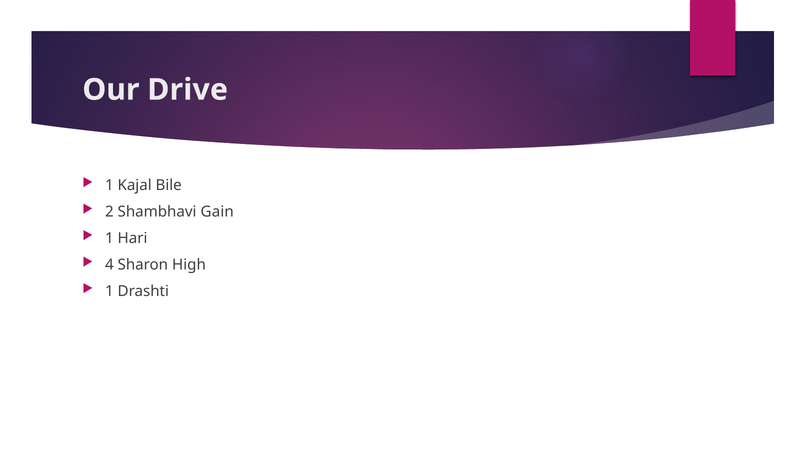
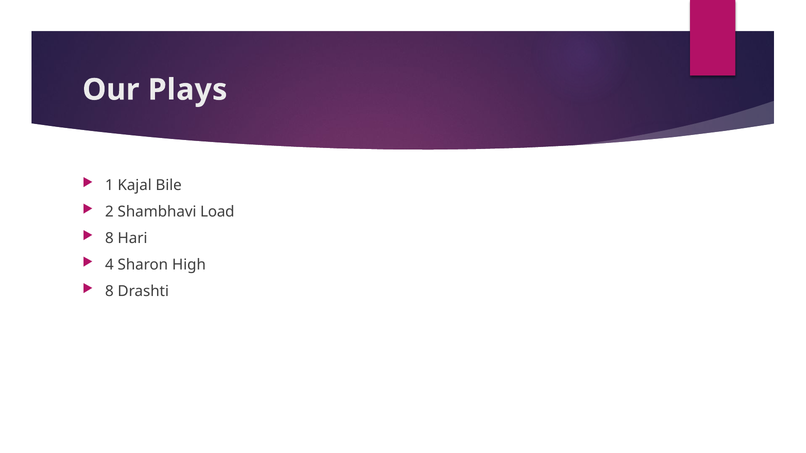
Drive: Drive -> Plays (188, 90)
Gain: Gain -> Load (217, 212)
1: 1 -> 8 (109, 238)
1: 1 -> 8 (109, 291)
